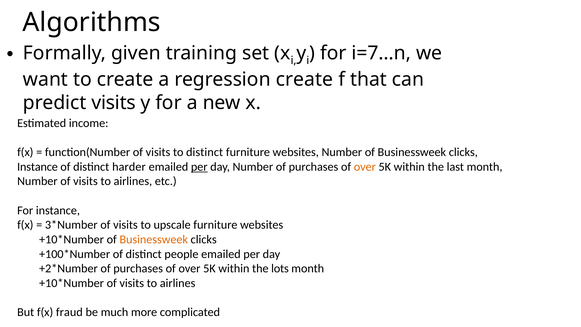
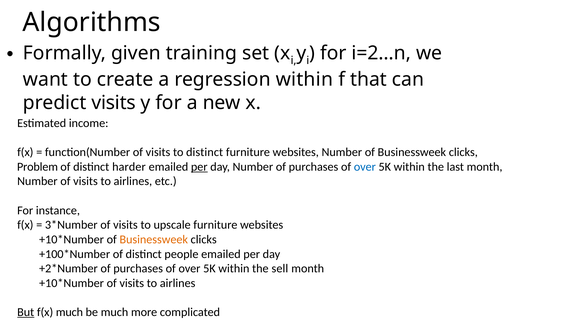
i=7…n: i=7…n -> i=2…n (381, 53)
regression create: create -> within (304, 79)
Instance: Instance -> Problem (37, 167)
over colour: orange -> blue (365, 167)
lots: lots -> sell (280, 268)
But underline: none -> present (26, 312)
f(x fraud: fraud -> much (69, 312)
